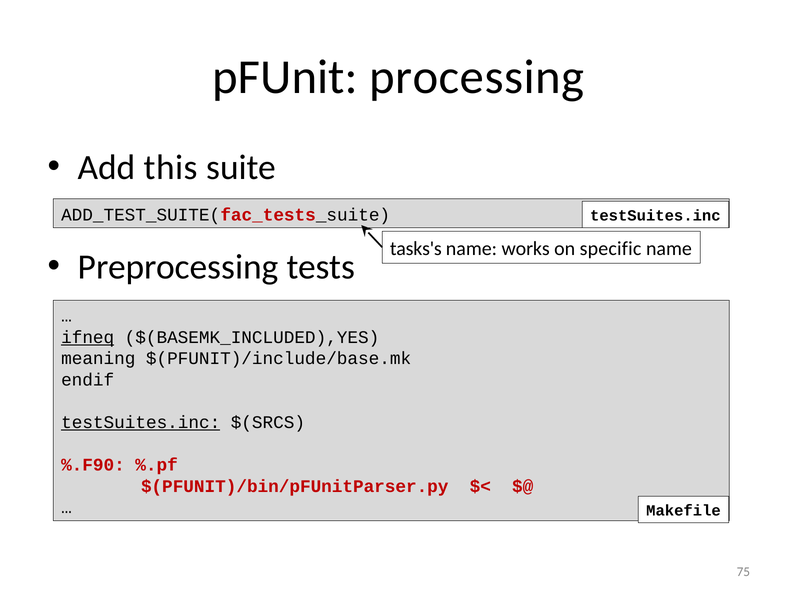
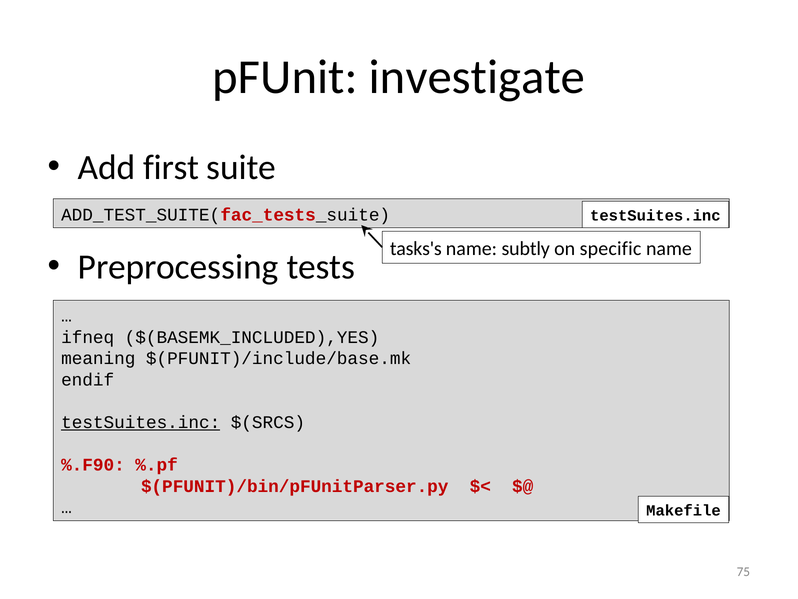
processing: processing -> investigate (477, 77)
this: this -> first (171, 167)
works: works -> subtly (526, 248)
ifneq underline: present -> none (88, 337)
